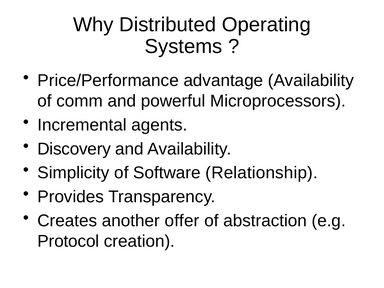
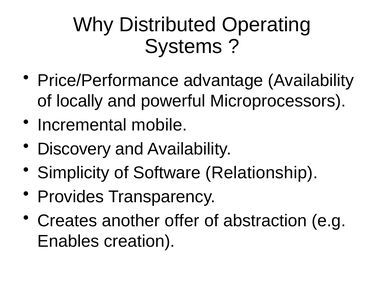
comm: comm -> locally (80, 101)
agents: agents -> mobile (159, 125)
Protocol: Protocol -> Enables (68, 241)
